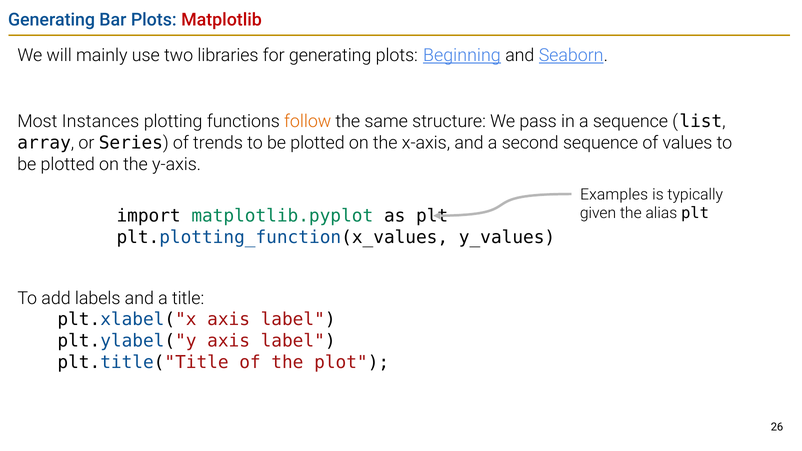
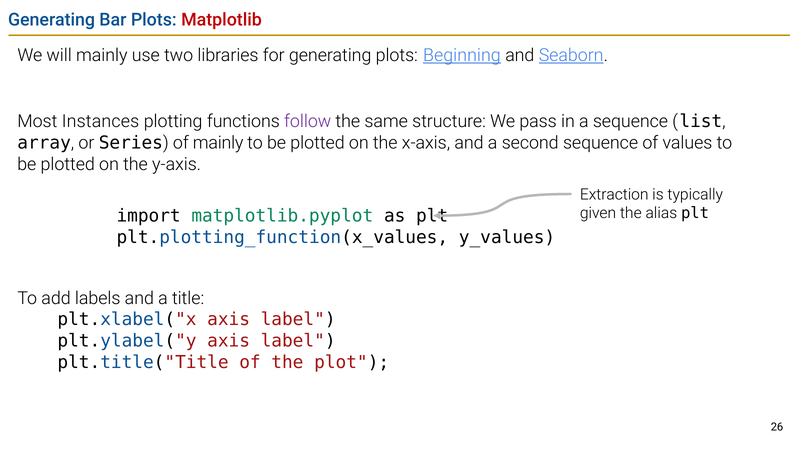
follow colour: orange -> purple (308, 122)
of trends: trends -> mainly (218, 143)
Examples: Examples -> Extraction (614, 195)
